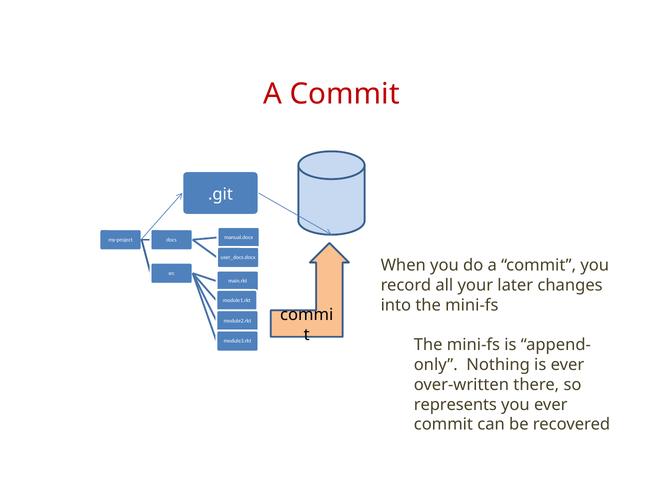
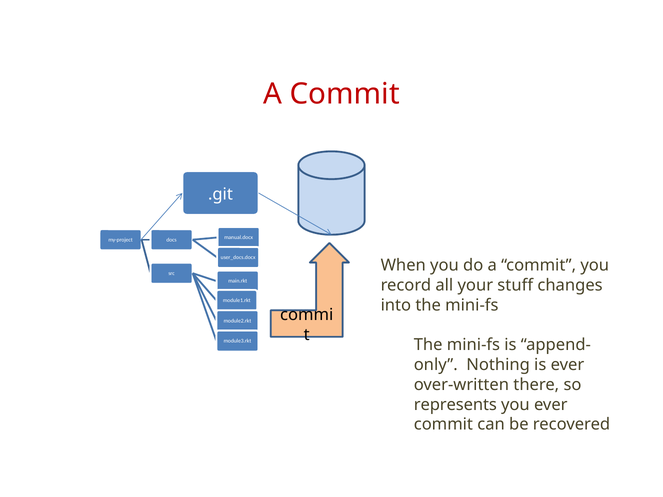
later: later -> stuff (515, 285)
